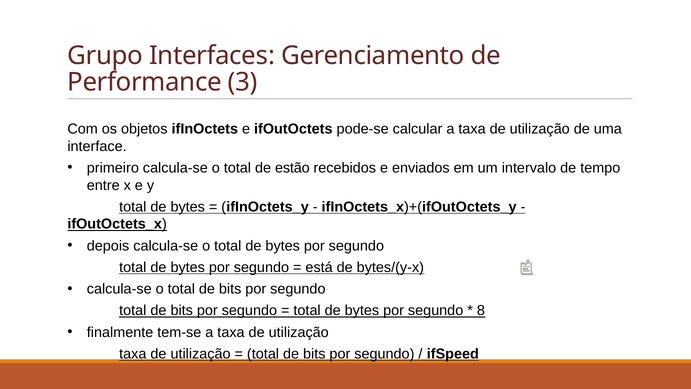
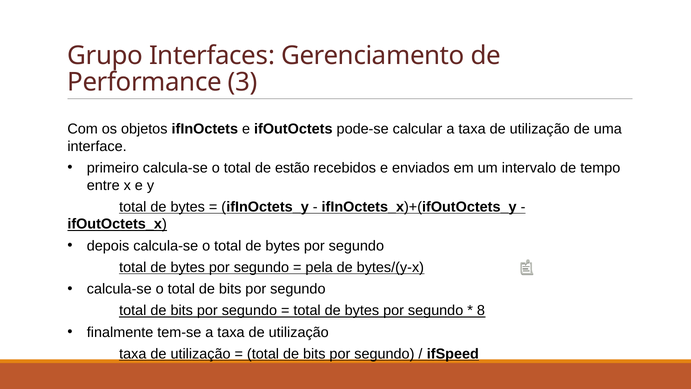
está: está -> pela (319, 267)
